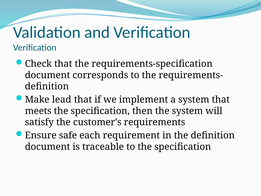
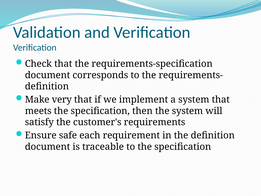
lead: lead -> very (62, 99)
